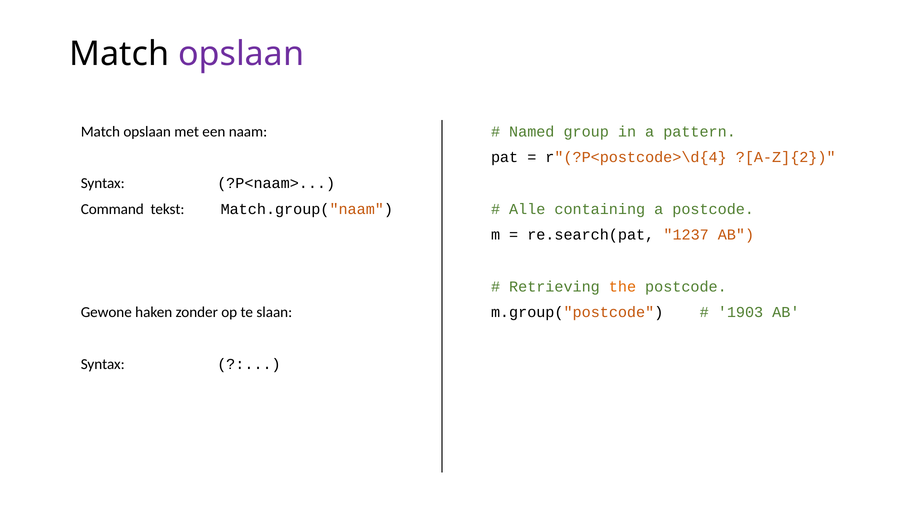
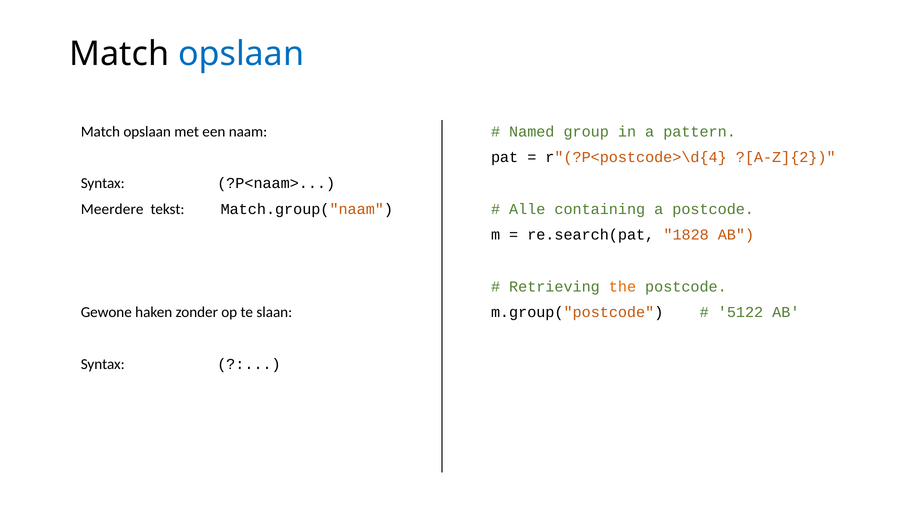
opslaan colour: purple -> blue (241, 54)
Command: Command -> Meerdere (112, 209)
1237: 1237 -> 1828 (686, 235)
1903: 1903 -> 5122 (740, 312)
